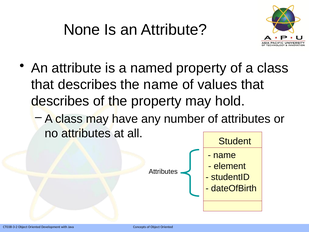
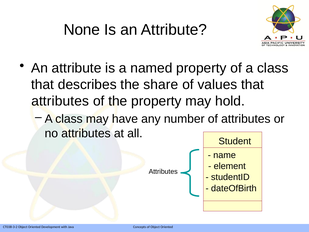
the name: name -> share (161, 85)
describes: describes -> attributes (60, 101)
